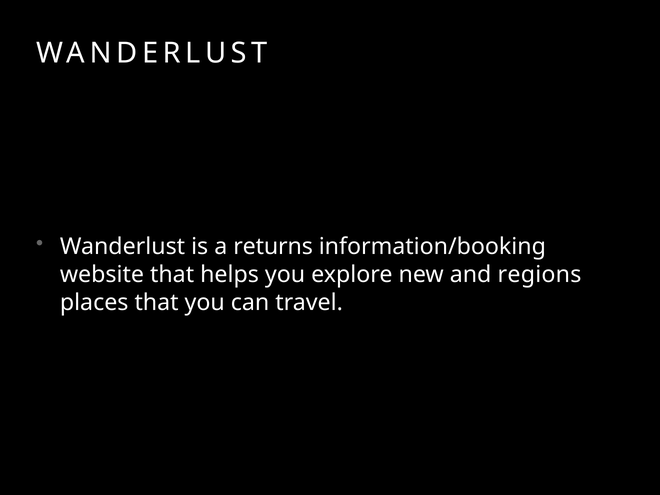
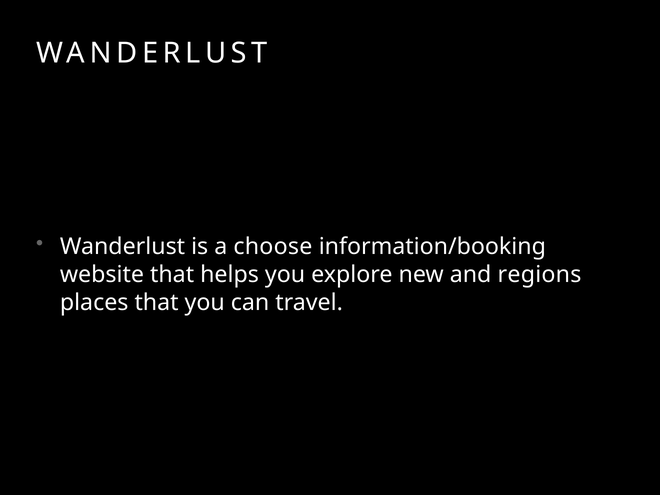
returns: returns -> choose (273, 247)
